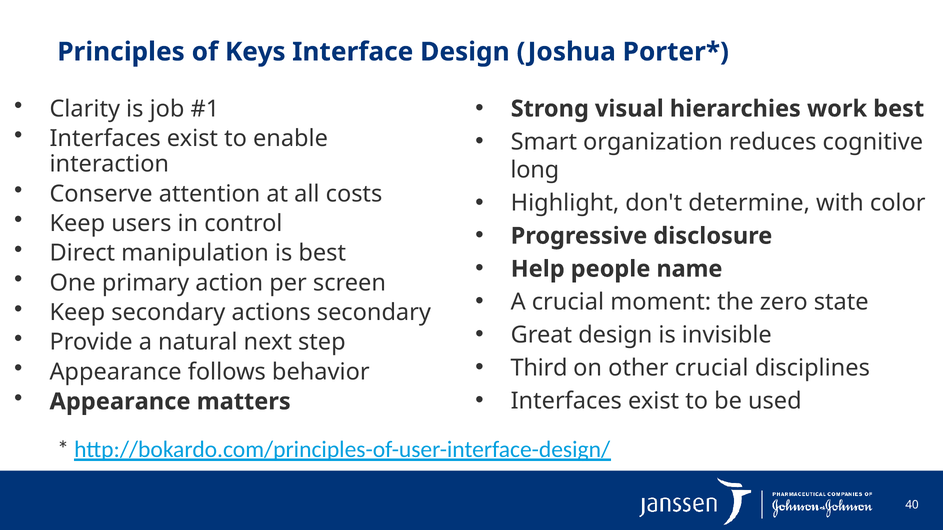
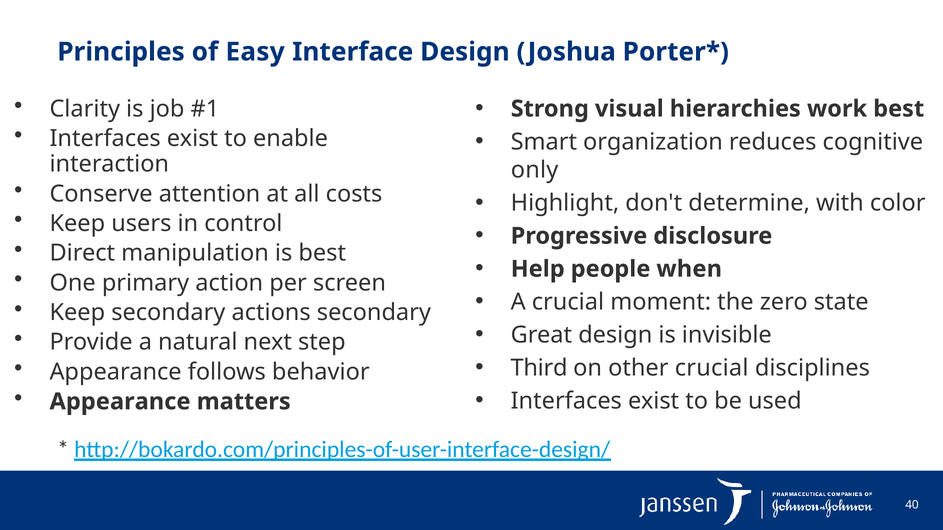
Keys: Keys -> Easy (255, 52)
long: long -> only (535, 170)
name: name -> when (689, 269)
